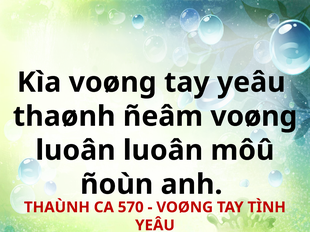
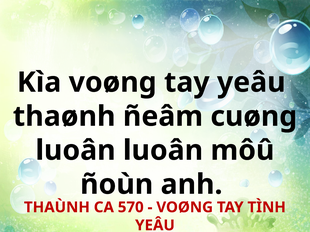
ñeâm voøng: voøng -> cuøng (254, 117)
